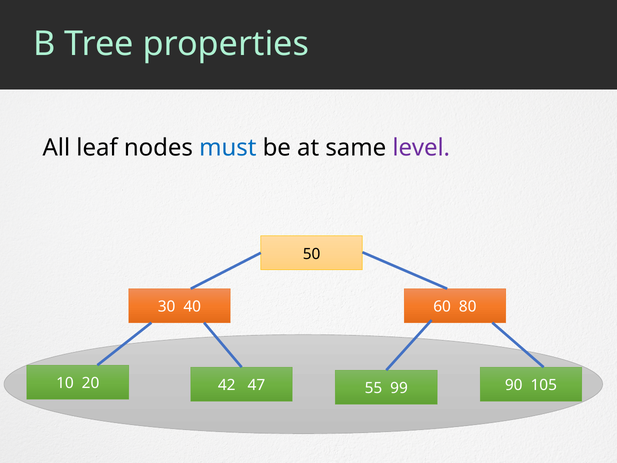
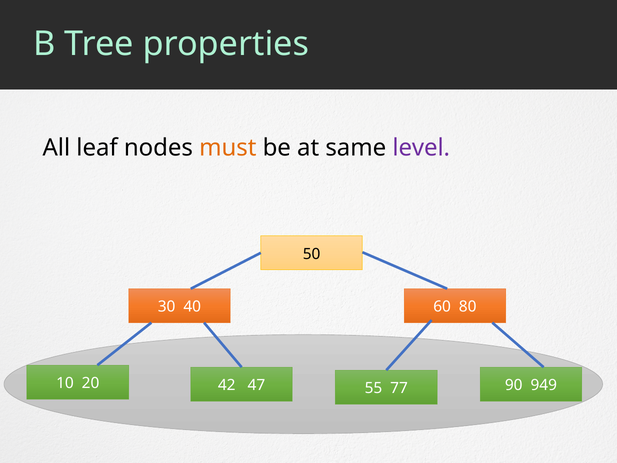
must colour: blue -> orange (228, 148)
105: 105 -> 949 (544, 385)
99: 99 -> 77 (399, 388)
